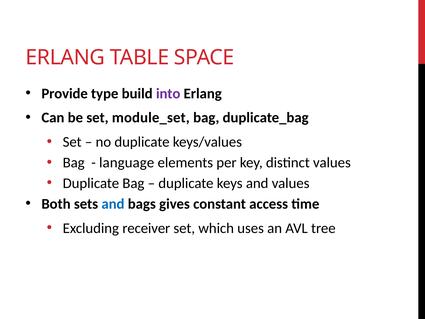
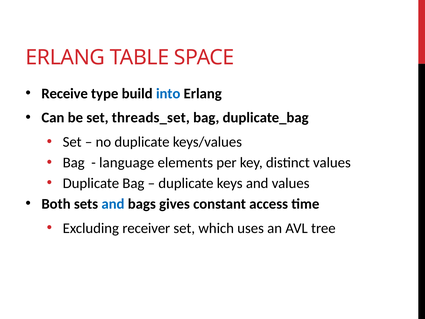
Provide: Provide -> Receive (65, 93)
into colour: purple -> blue (168, 93)
module_set: module_set -> threads_set (151, 118)
